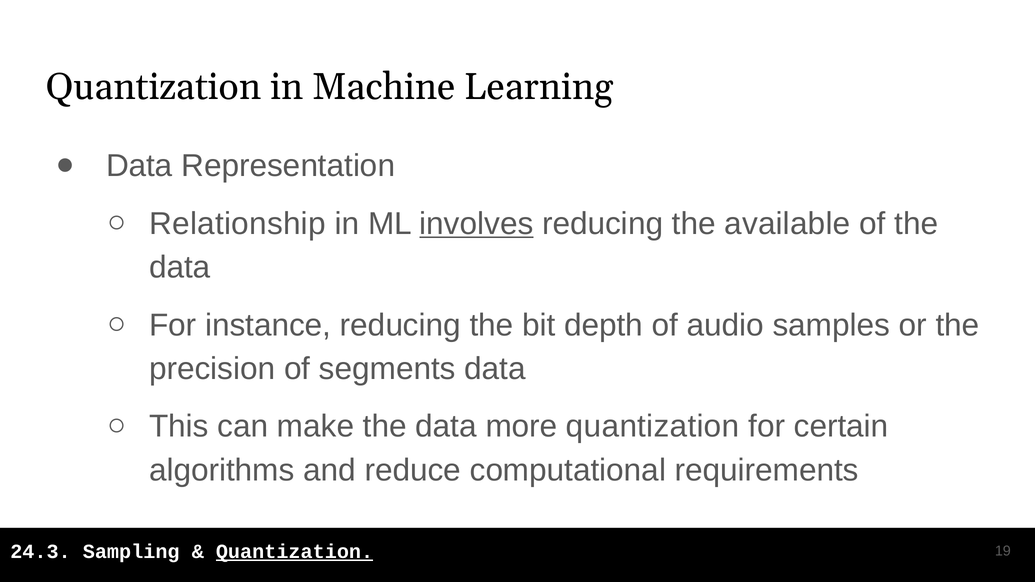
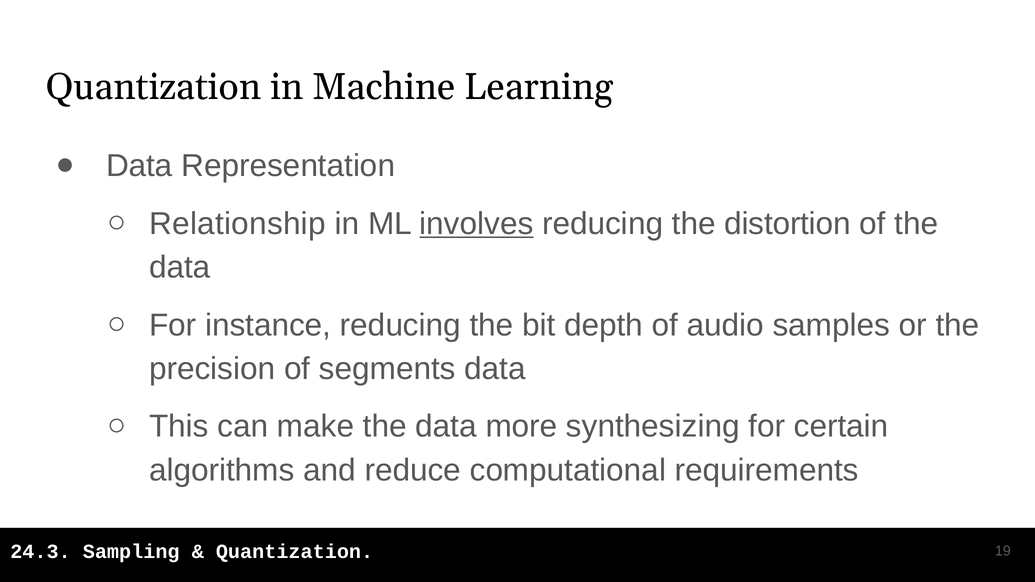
available: available -> distortion (788, 224)
more quantization: quantization -> synthesizing (653, 427)
Quantization underline: present -> none (295, 552)
